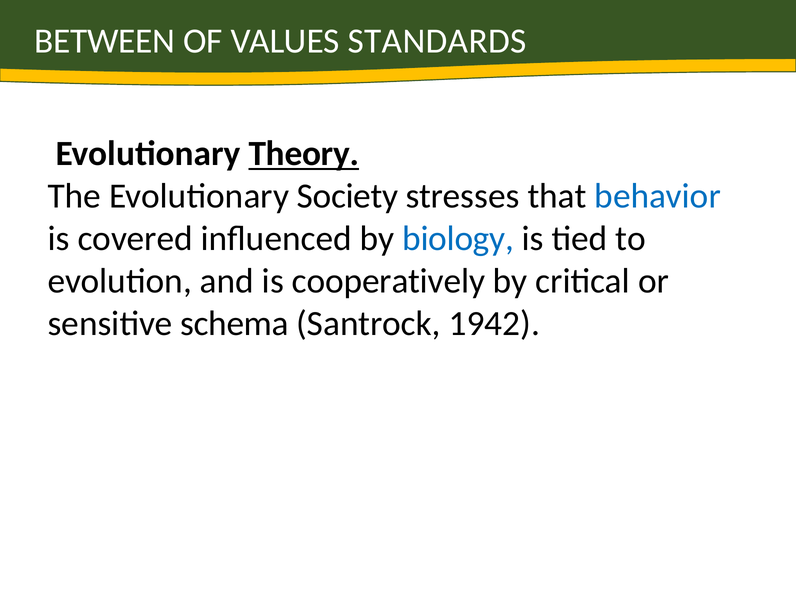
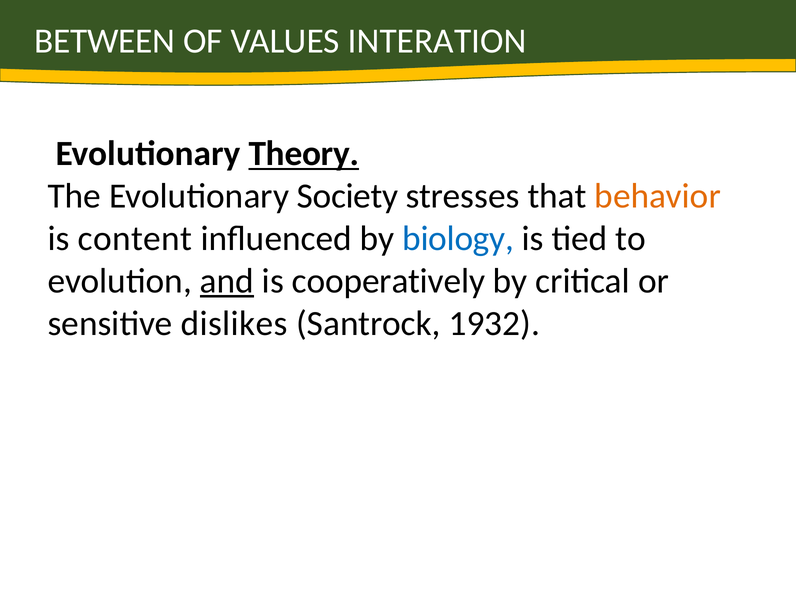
STANDARDS: STANDARDS -> INTERATION (437, 41)
behavior colour: blue -> orange (658, 196)
covered: covered -> content (135, 239)
and underline: none -> present (227, 281)
schema: schema -> dislikes (234, 323)
1942: 1942 -> 1932 (494, 323)
